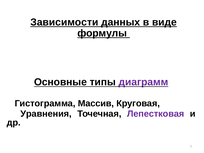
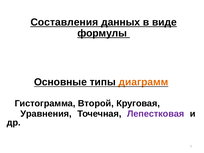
Зависимости: Зависимости -> Составления (64, 22)
диаграмм colour: purple -> orange (143, 82)
Массив: Массив -> Второй (96, 103)
